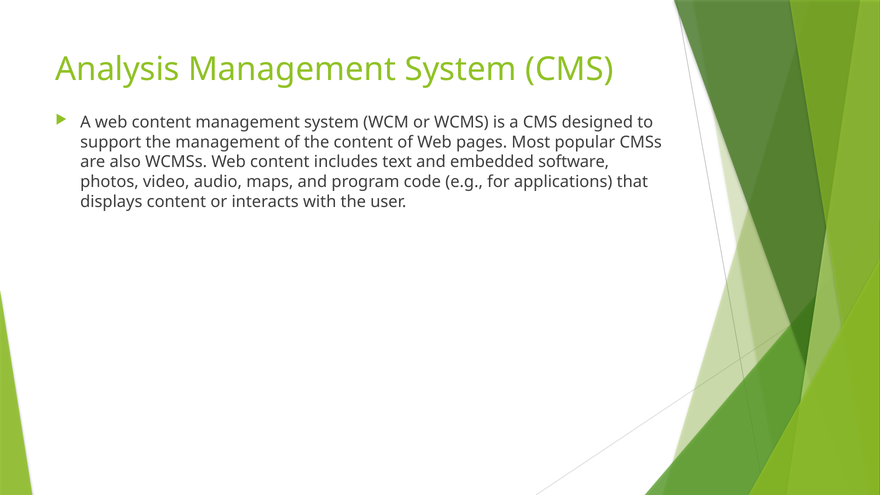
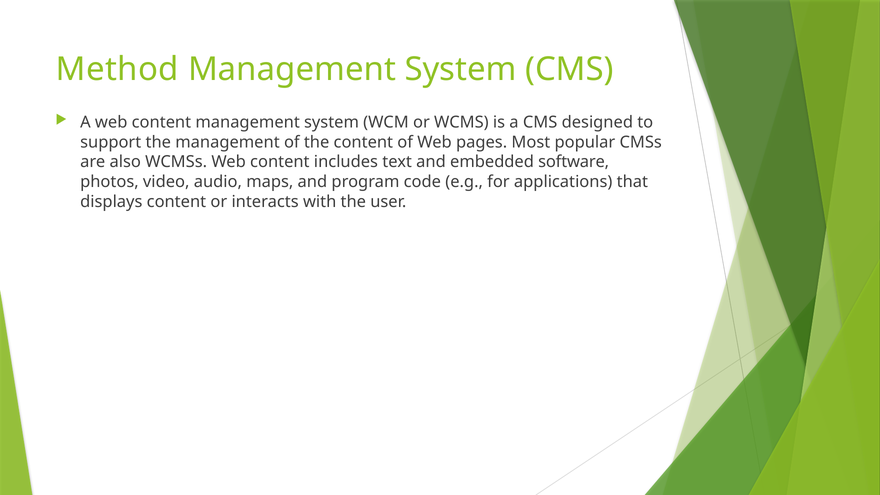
Analysis: Analysis -> Method (117, 69)
